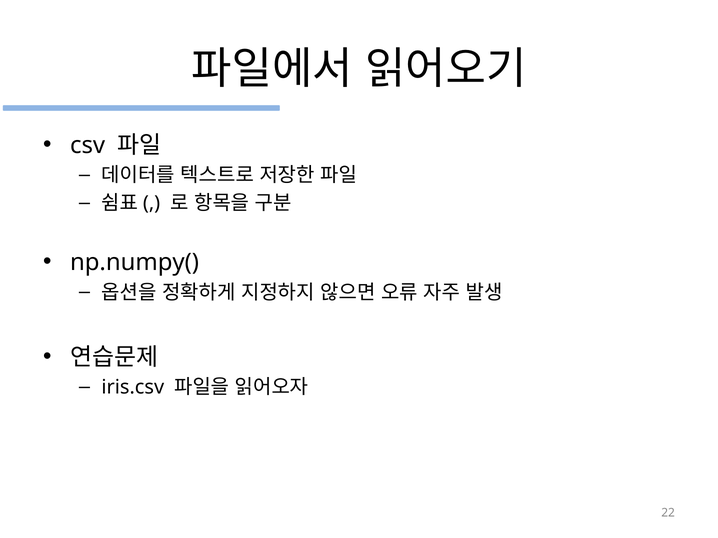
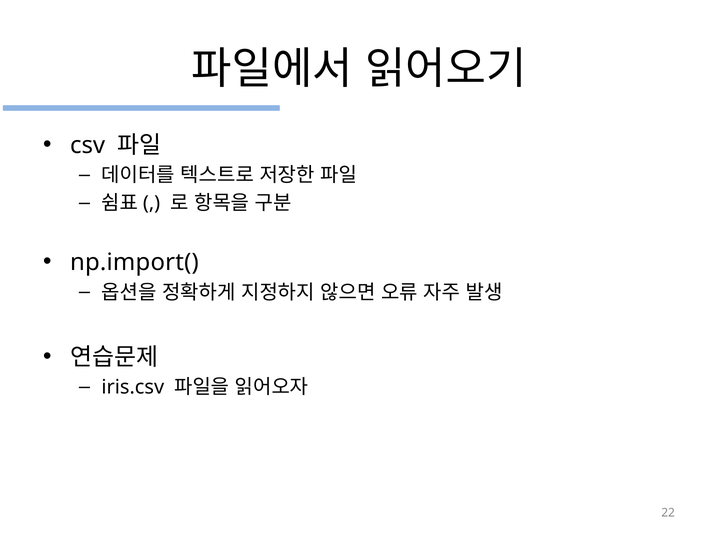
np.numpy(: np.numpy( -> np.import( (134, 263)
